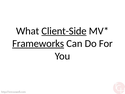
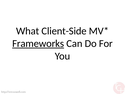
Client-Side underline: present -> none (64, 31)
